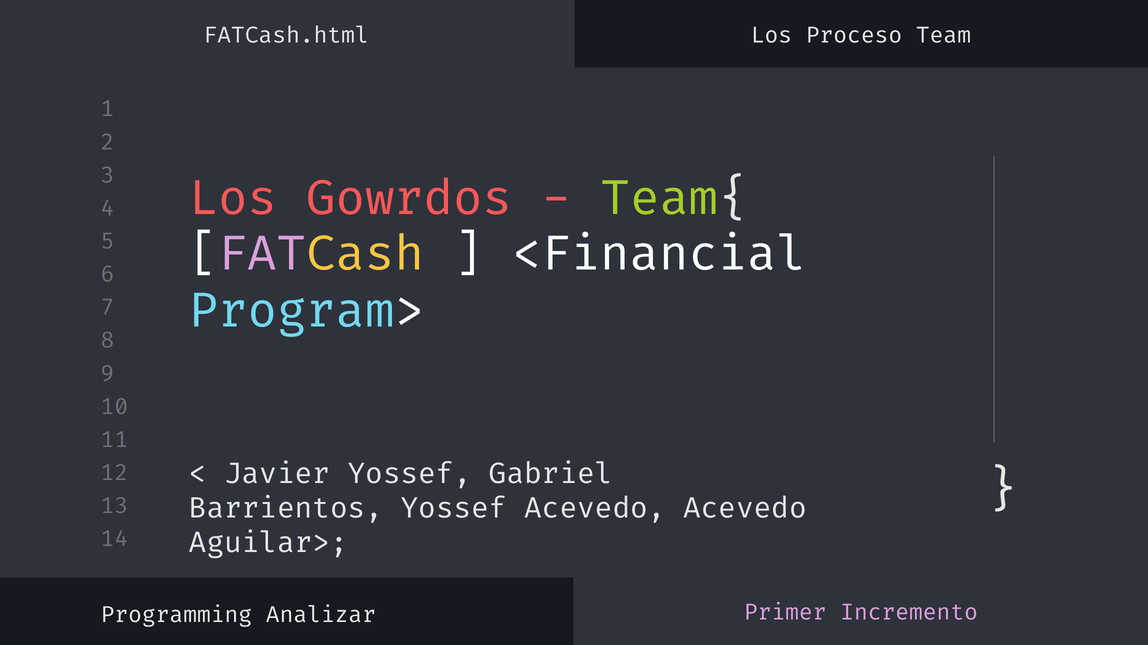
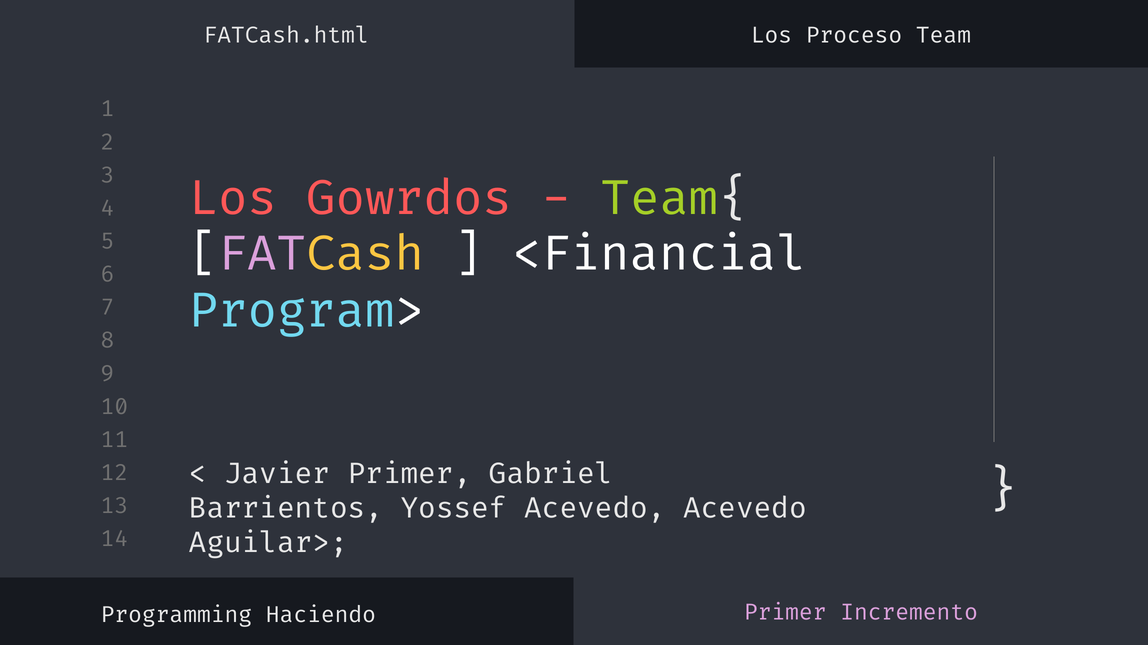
Javier Yossef: Yossef -> Primer (409, 474)
Analizar: Analizar -> Haciendo (321, 616)
